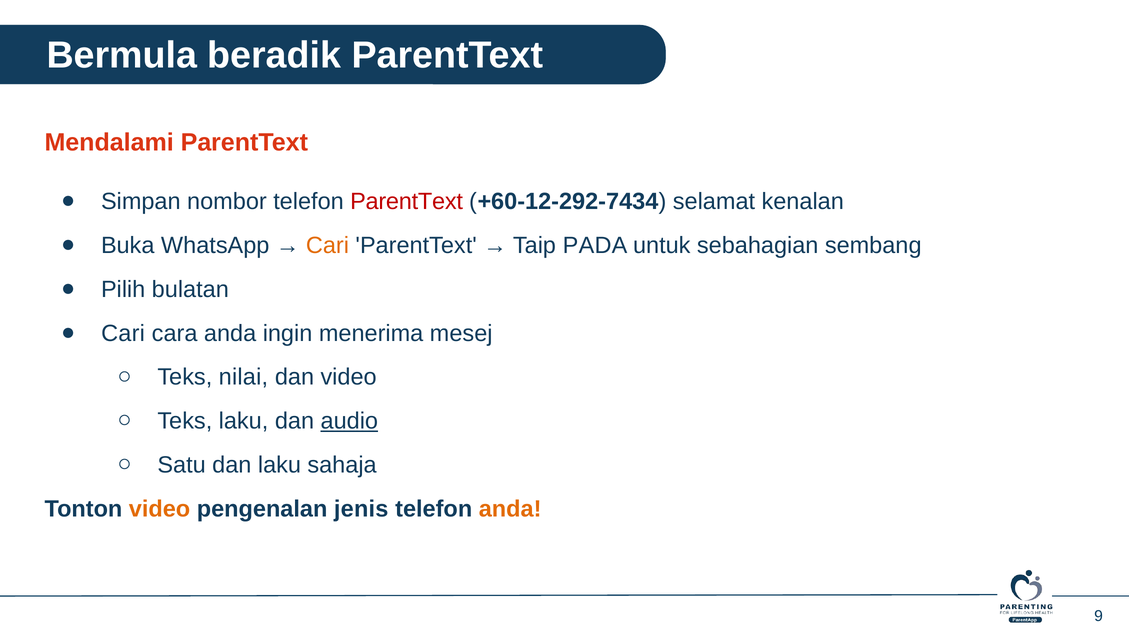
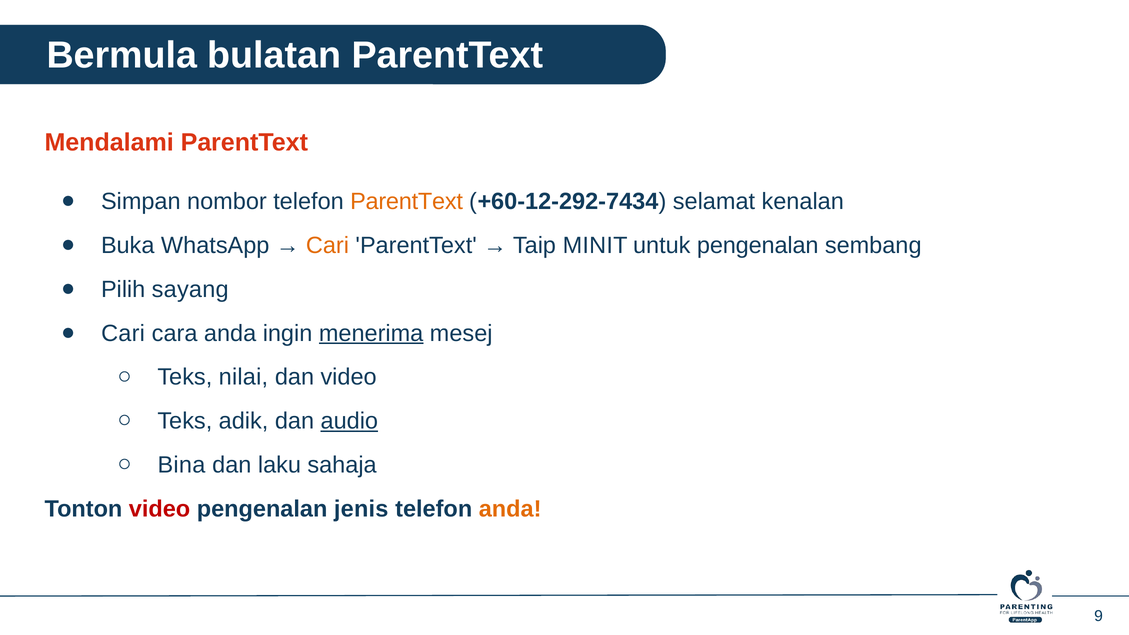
beradik: beradik -> bulatan (274, 55)
ParentText colour: red -> orange (407, 202)
PADA: PADA -> MINIT (595, 246)
untuk sebahagian: sebahagian -> pengenalan (758, 246)
bulatan: bulatan -> sayang (190, 289)
menerima underline: none -> present (371, 333)
Teks laku: laku -> adik (244, 421)
Satu: Satu -> Bina (181, 465)
video colour: orange -> red (160, 509)
